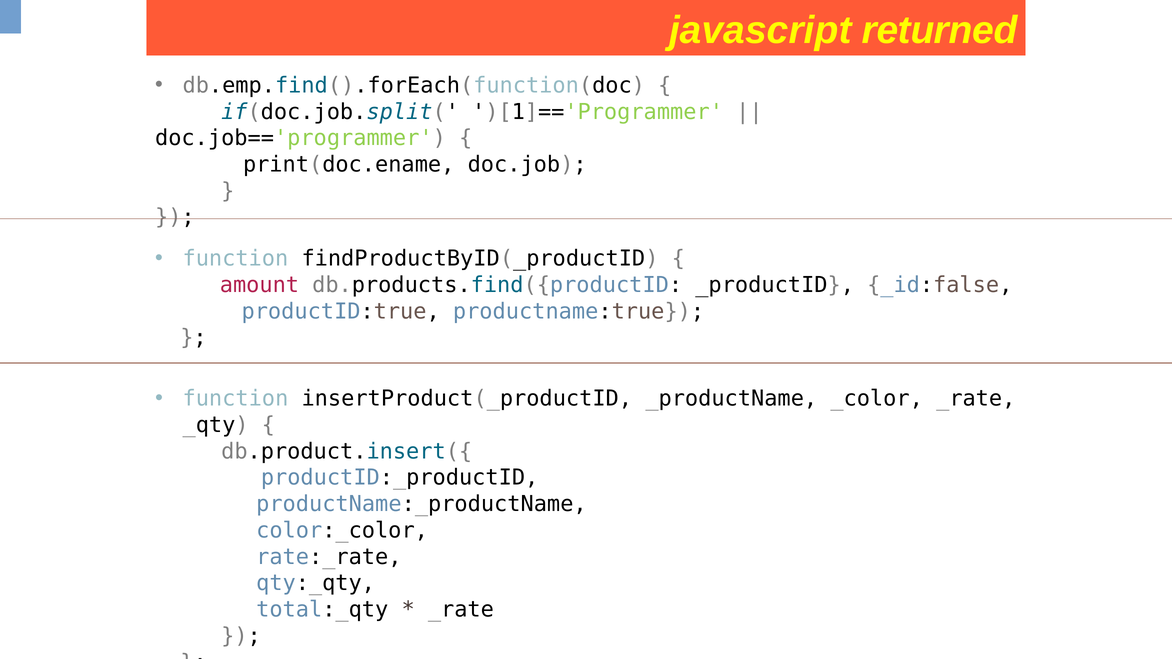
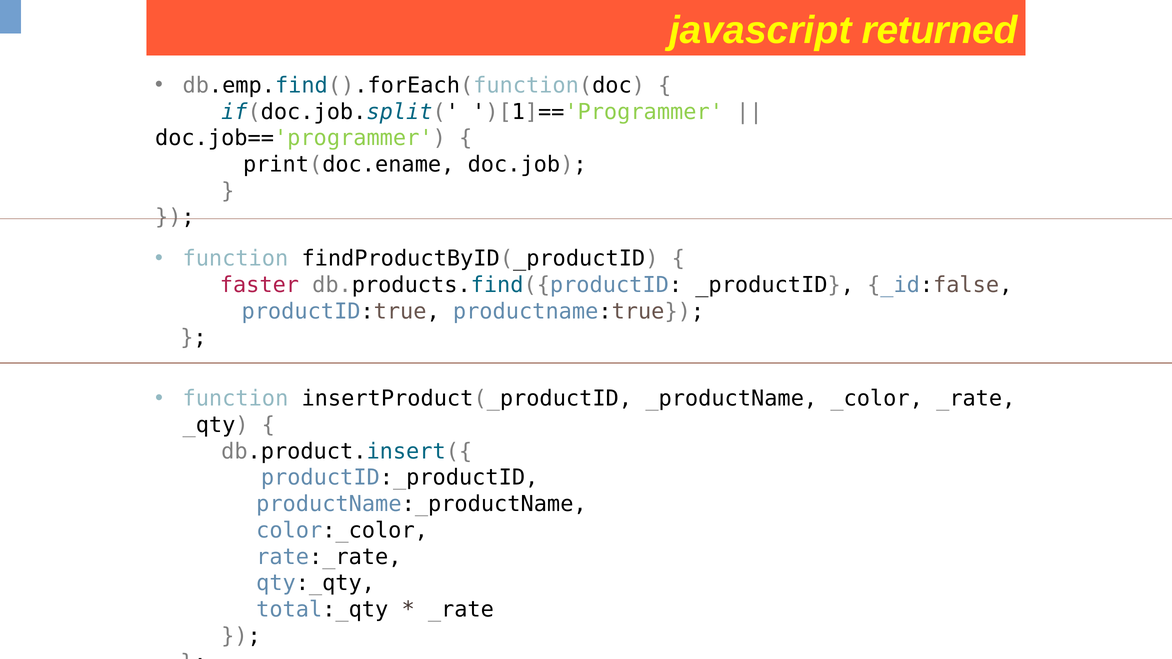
amount: amount -> faster (259, 285)
